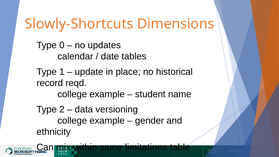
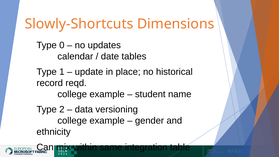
limitations: limitations -> integration (146, 147)
